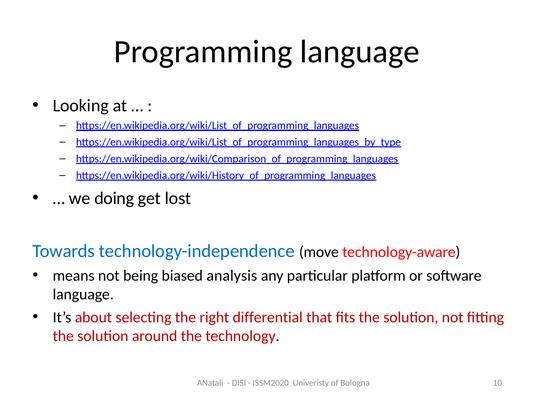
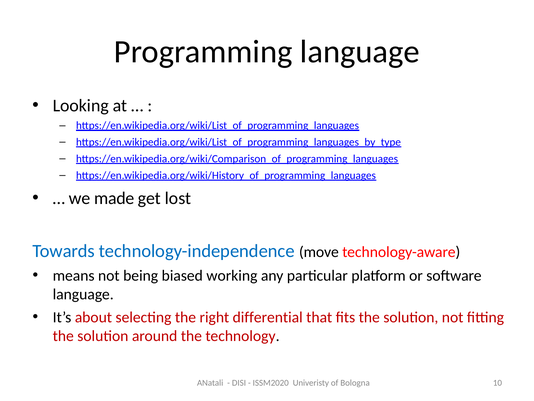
doing: doing -> made (114, 198)
analysis: analysis -> working (232, 275)
